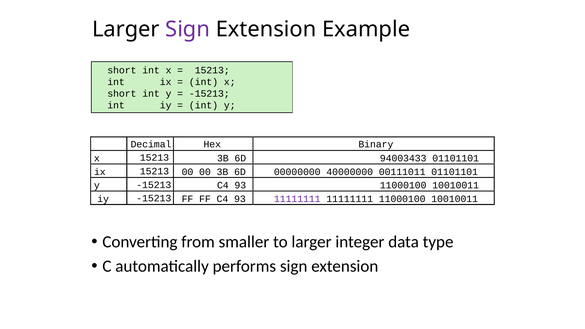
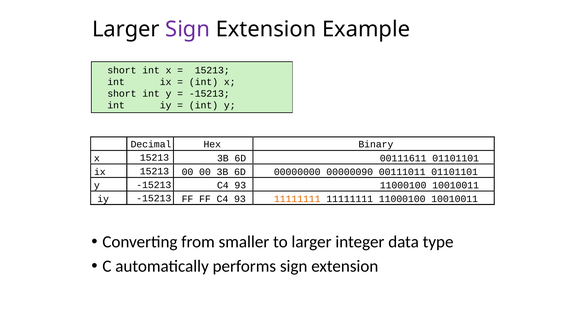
94003433: 94003433 -> 00111611 (403, 158)
40000000: 40000000 -> 00000090 (350, 172)
11111111 colour: purple -> orange (297, 199)
